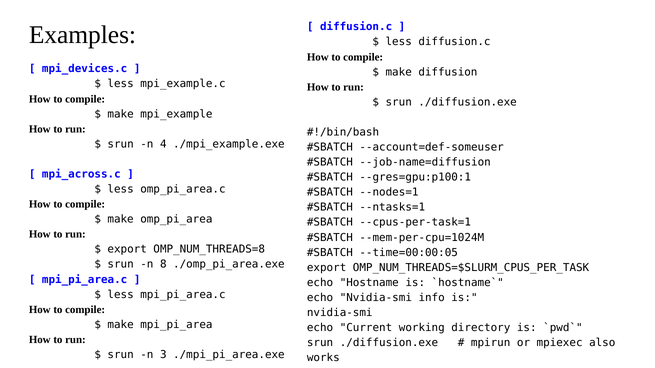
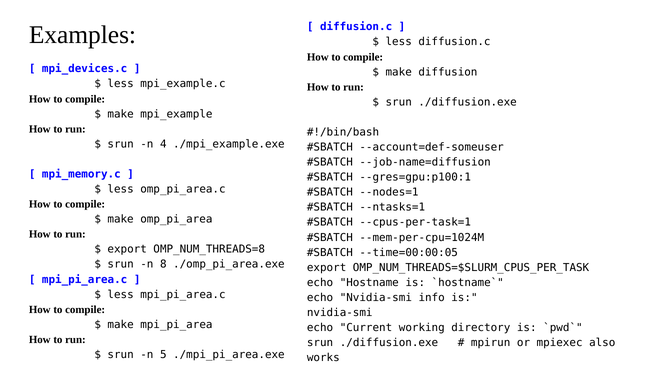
mpi_across.c: mpi_across.c -> mpi_memory.c (81, 174)
3: 3 -> 5 (163, 355)
